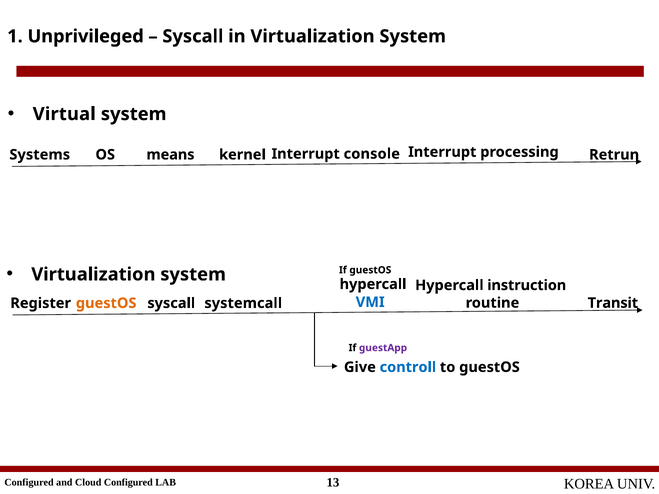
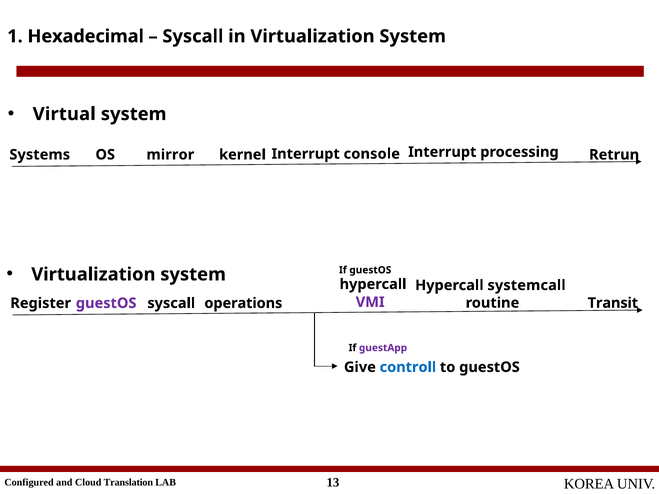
Unprivileged: Unprivileged -> Hexadecimal (86, 36)
means: means -> mirror (170, 155)
instruction: instruction -> systemcall (527, 285)
VMI colour: blue -> purple (370, 302)
guestOS colour: orange -> purple (106, 303)
systemcall: systemcall -> operations (243, 303)
Cloud Configured: Configured -> Translation (128, 483)
